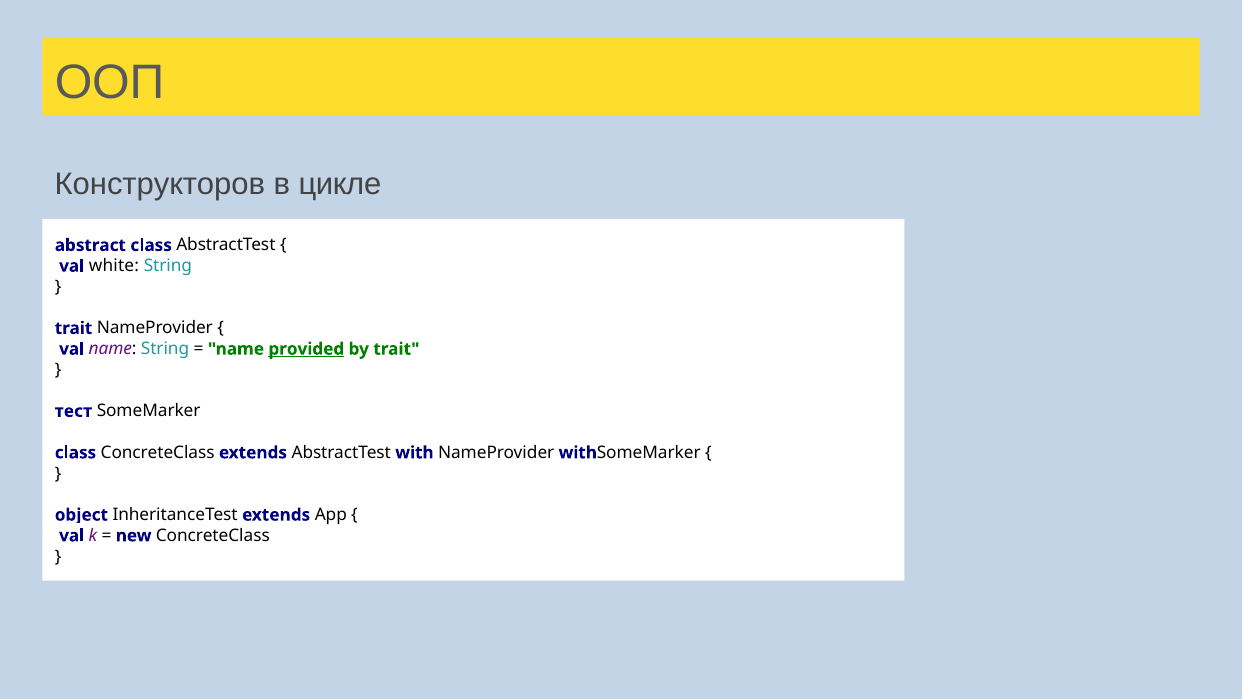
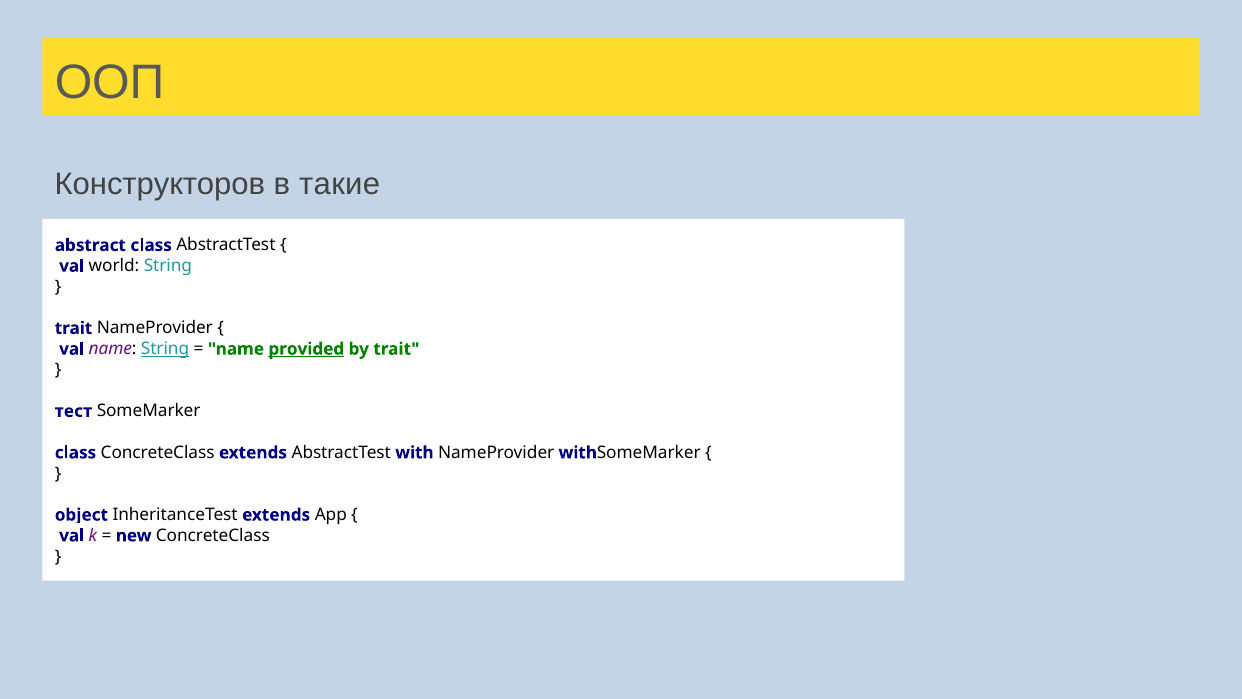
цикле: цикле -> такие (340, 184)
white: white -> world (114, 266)
String underline: none -> present (165, 349)
